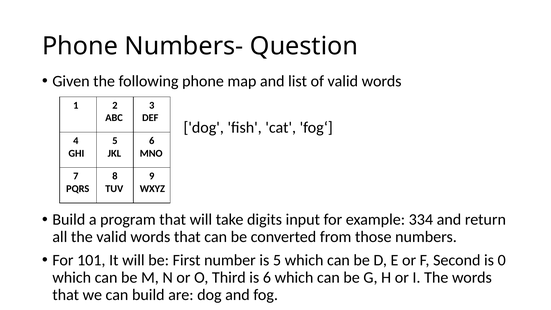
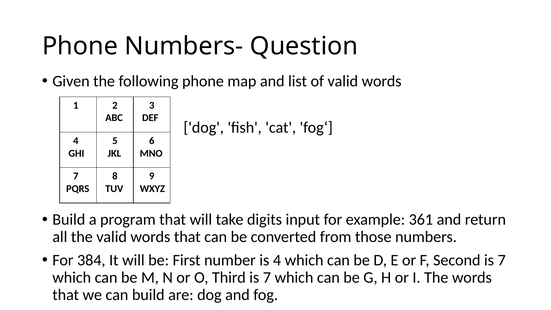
334: 334 -> 361 (421, 220)
101: 101 -> 384 (91, 260)
is 5: 5 -> 4 (277, 260)
Second is 0: 0 -> 7 (502, 260)
Third is 6: 6 -> 7 (267, 277)
